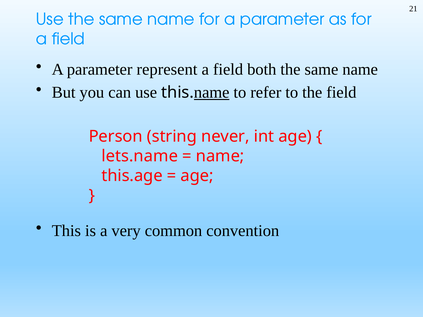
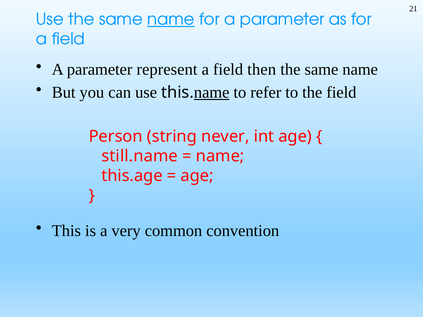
name underline: none -> present (171, 19)
both: both -> then (262, 70)
lets.name: lets.name -> still.name (140, 156)
